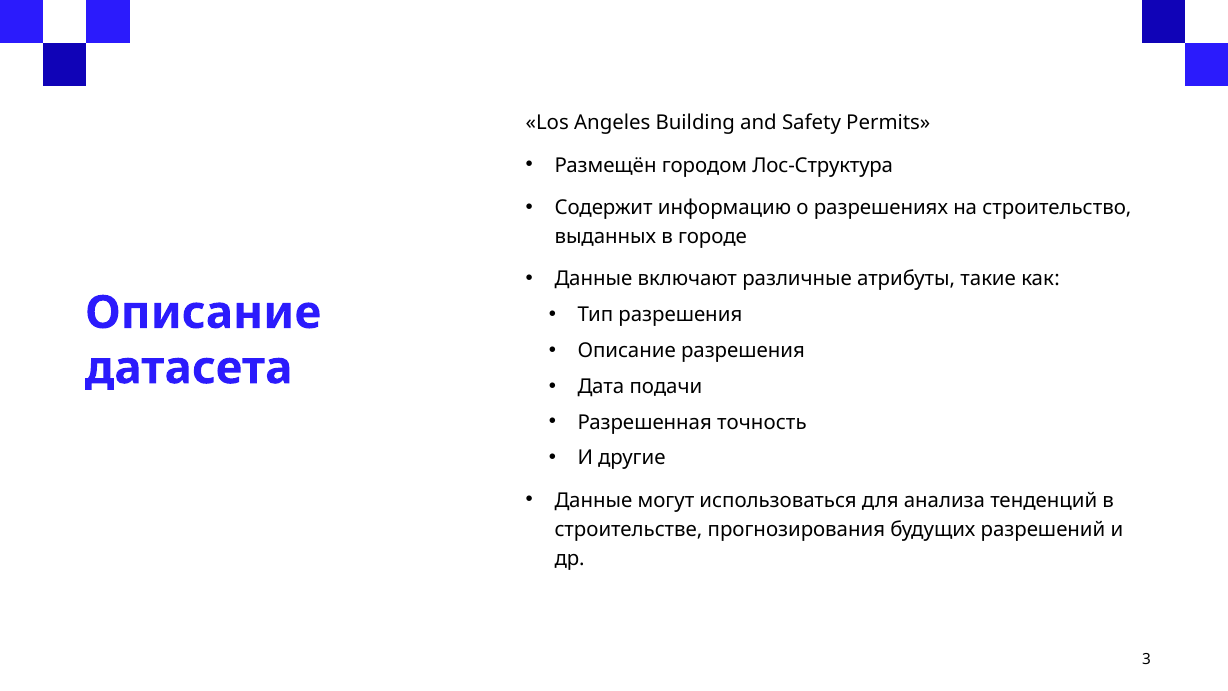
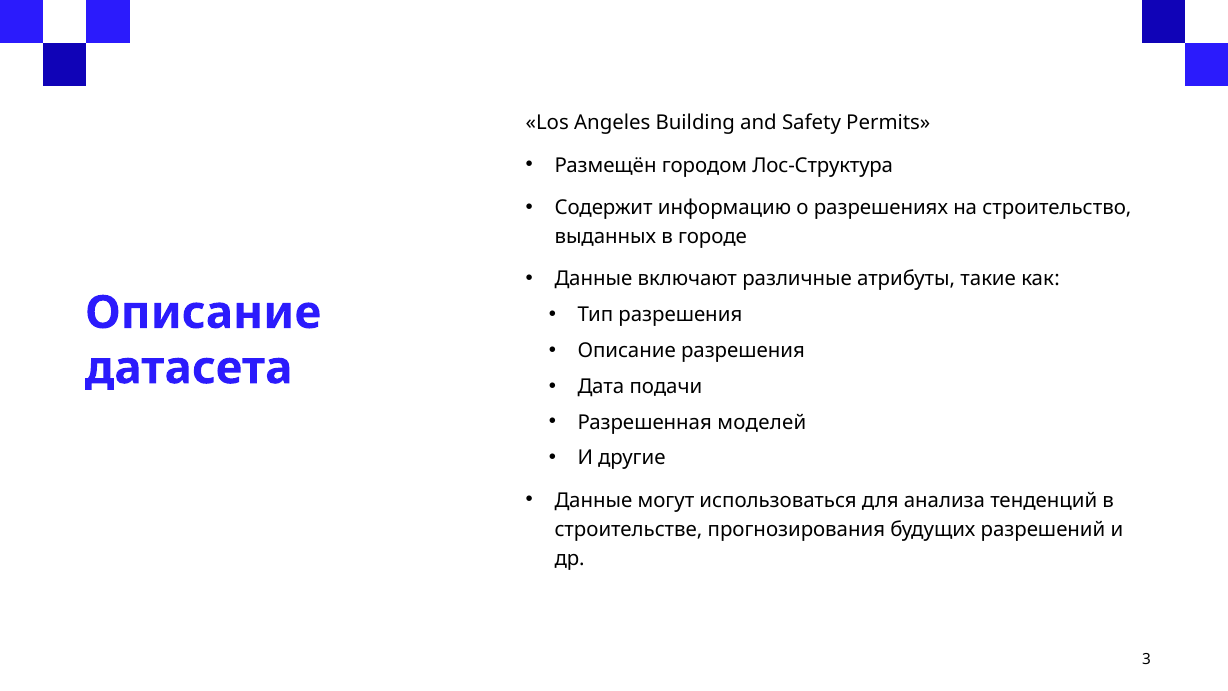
точность: точность -> моделей (762, 422)
